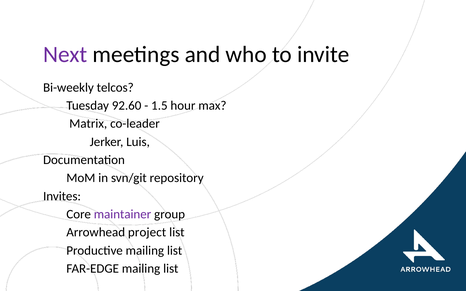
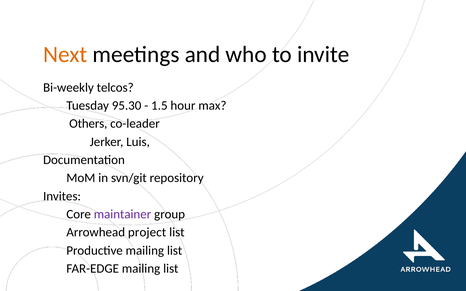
Next colour: purple -> orange (65, 55)
92.60: 92.60 -> 95.30 (127, 106)
Matrix: Matrix -> Others (88, 124)
